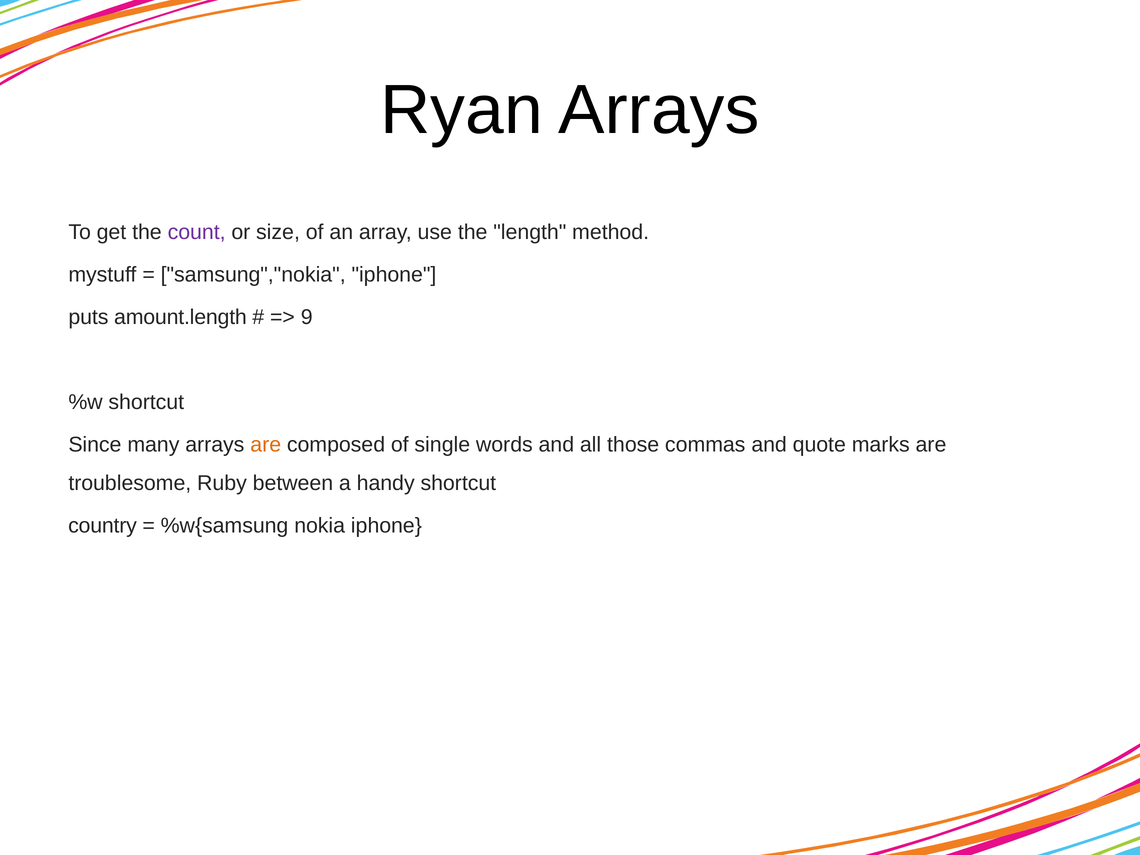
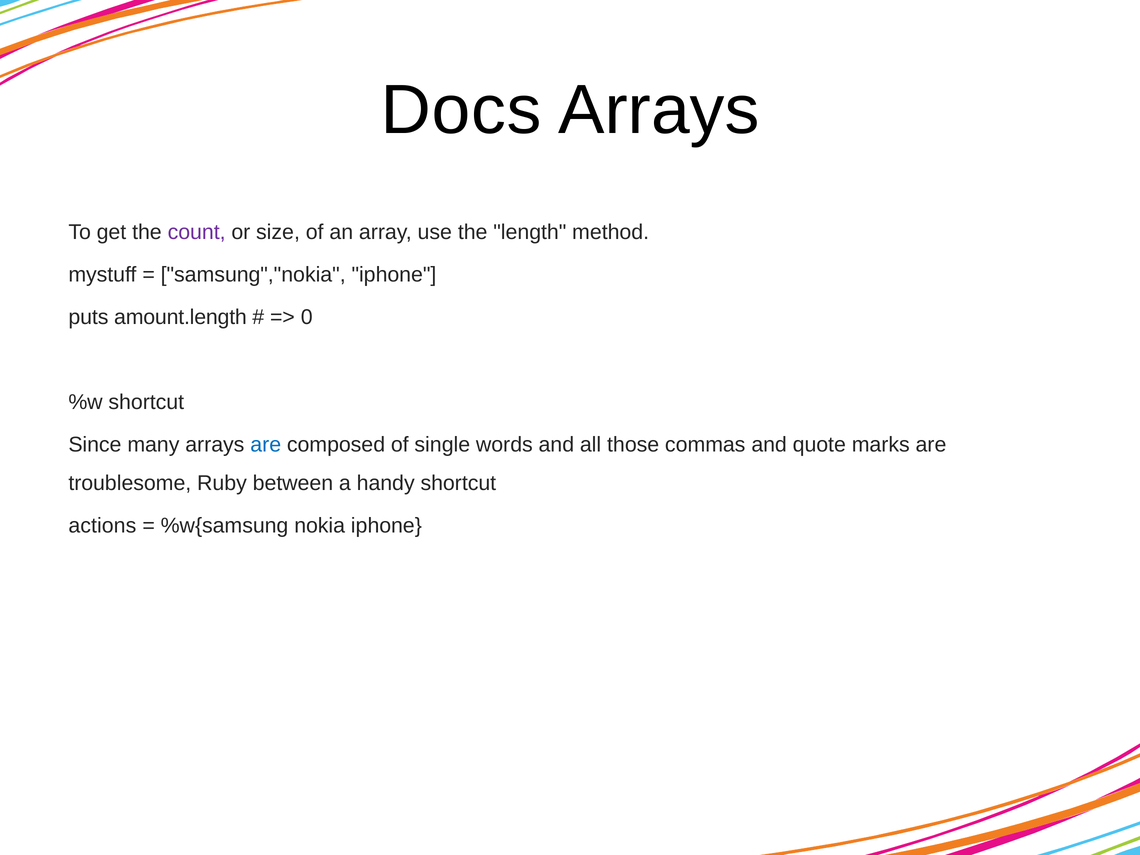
Ryan: Ryan -> Docs (461, 110)
9: 9 -> 0 (307, 317)
are colour: orange -> blue (266, 445)
country: country -> actions (102, 526)
